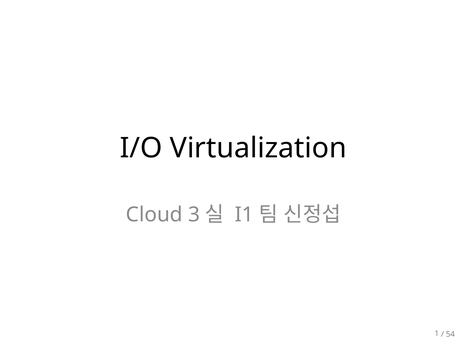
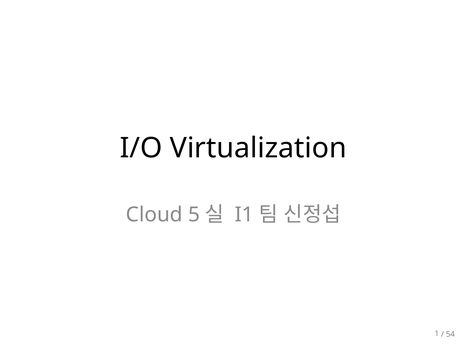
3: 3 -> 5 (194, 215)
